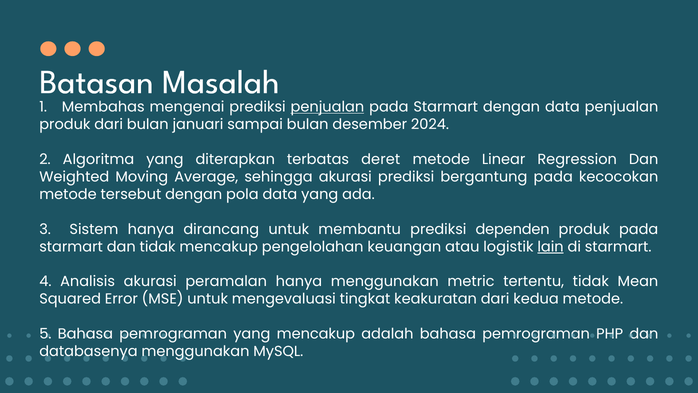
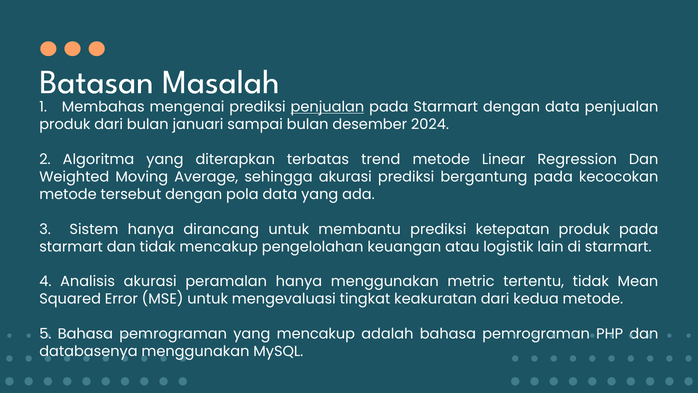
deret: deret -> trend (381, 159)
dependen: dependen -> ketepatan (513, 229)
lain underline: present -> none (551, 246)
